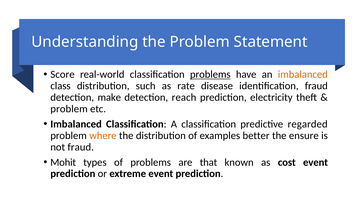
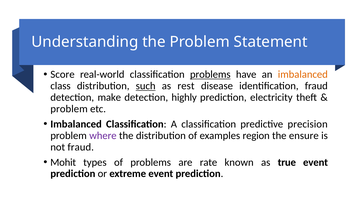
such underline: none -> present (146, 86)
rate: rate -> rest (186, 86)
reach: reach -> highly (184, 97)
regarded: regarded -> precision (308, 124)
where colour: orange -> purple (103, 135)
better: better -> region (256, 135)
that: that -> rate (208, 162)
cost: cost -> true (287, 162)
